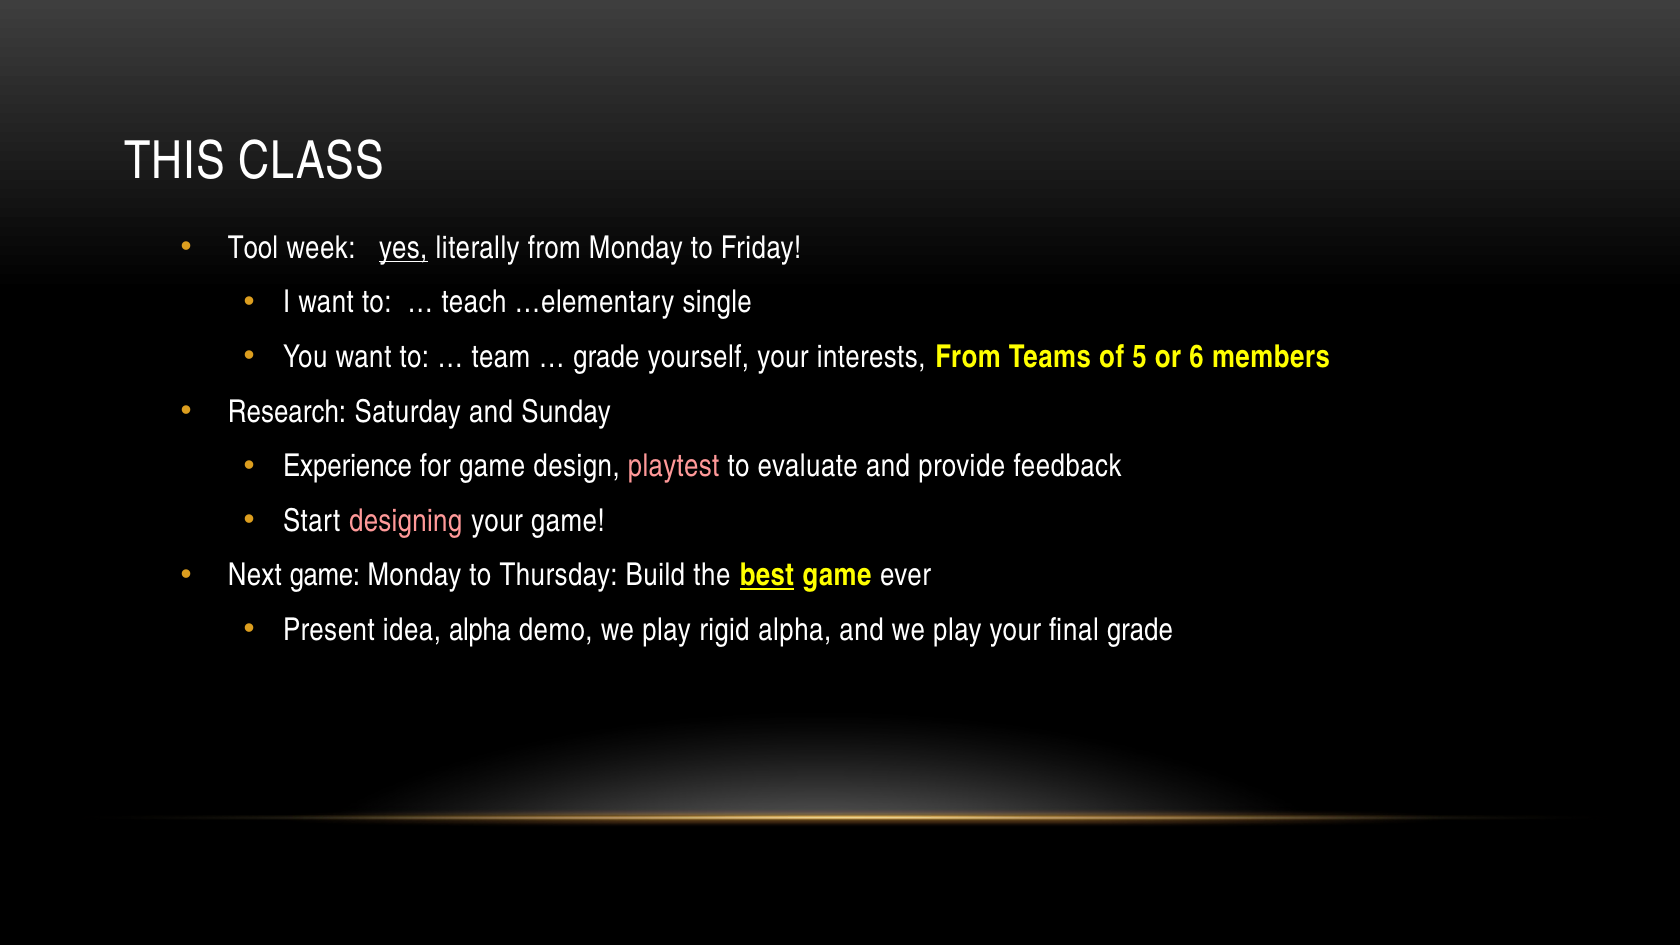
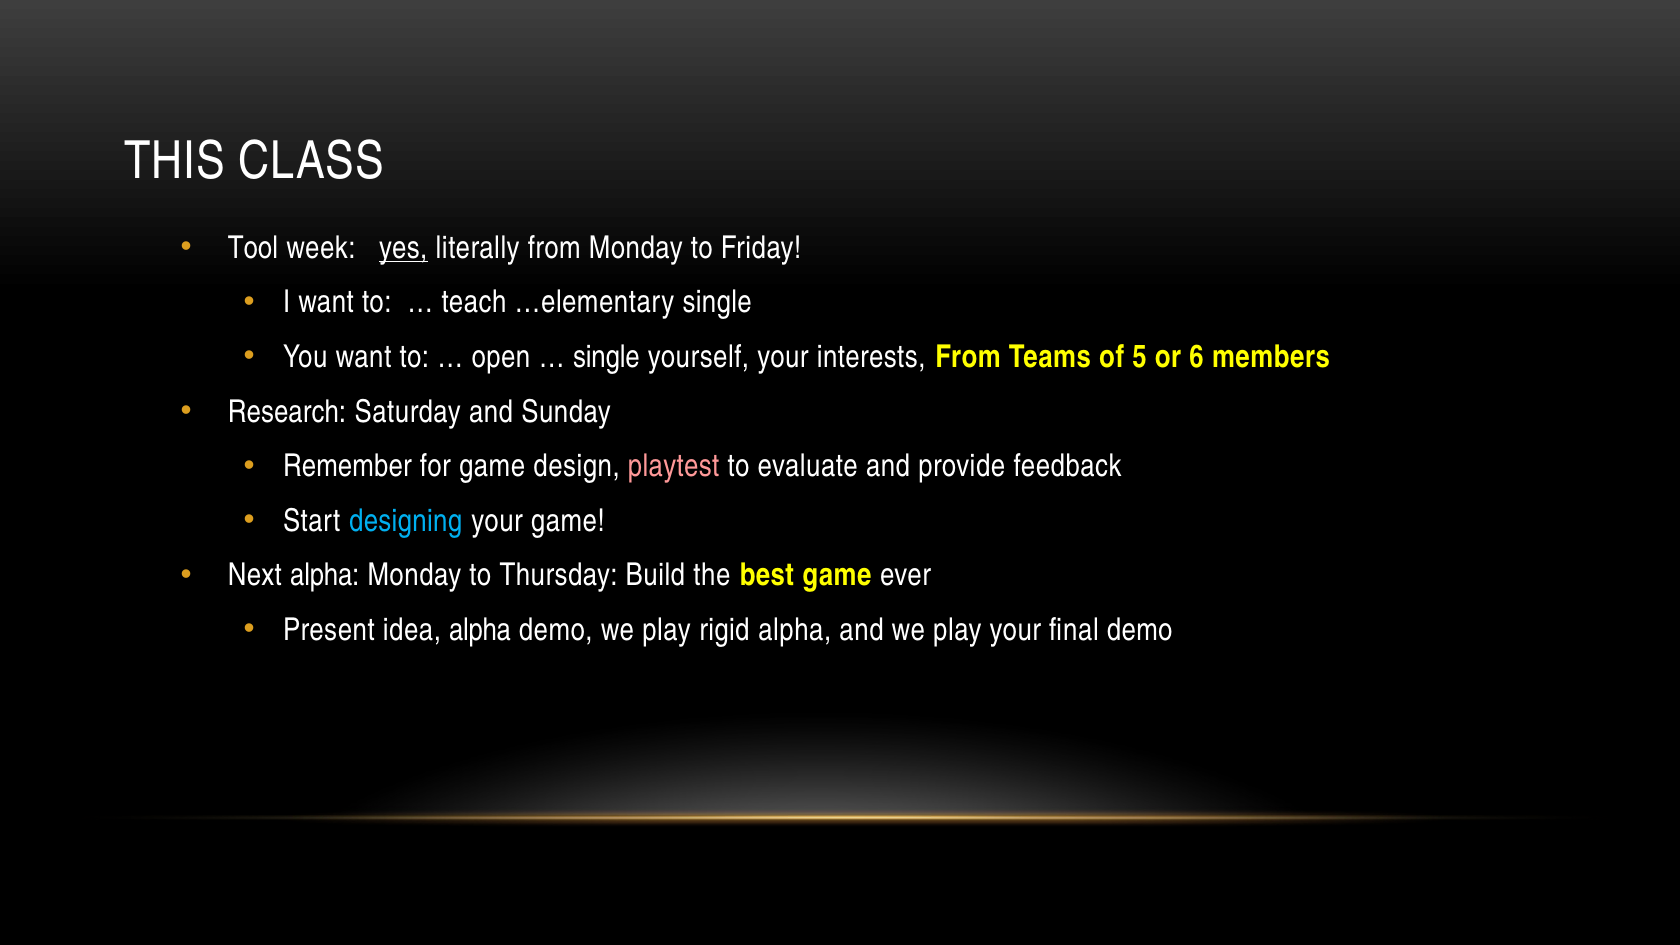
team: team -> open (501, 357)
grade: grade -> single (606, 357)
Experience: Experience -> Remember (347, 466)
designing colour: pink -> light blue (406, 521)
Next game: game -> alpha (325, 576)
best underline: present -> none (767, 576)
final grade: grade -> demo (1140, 630)
